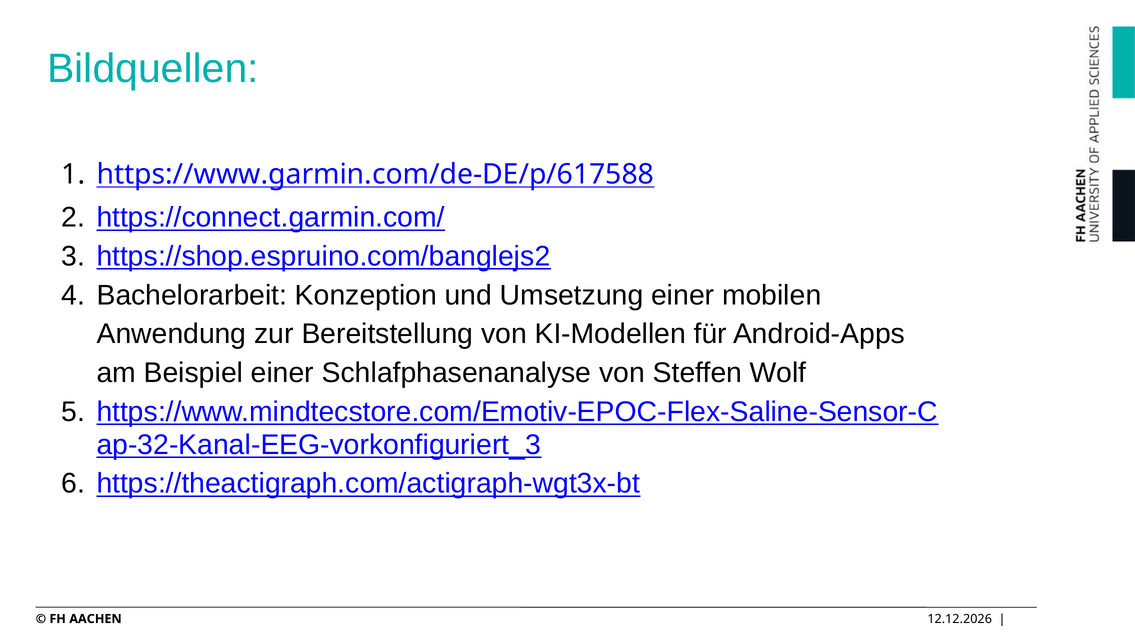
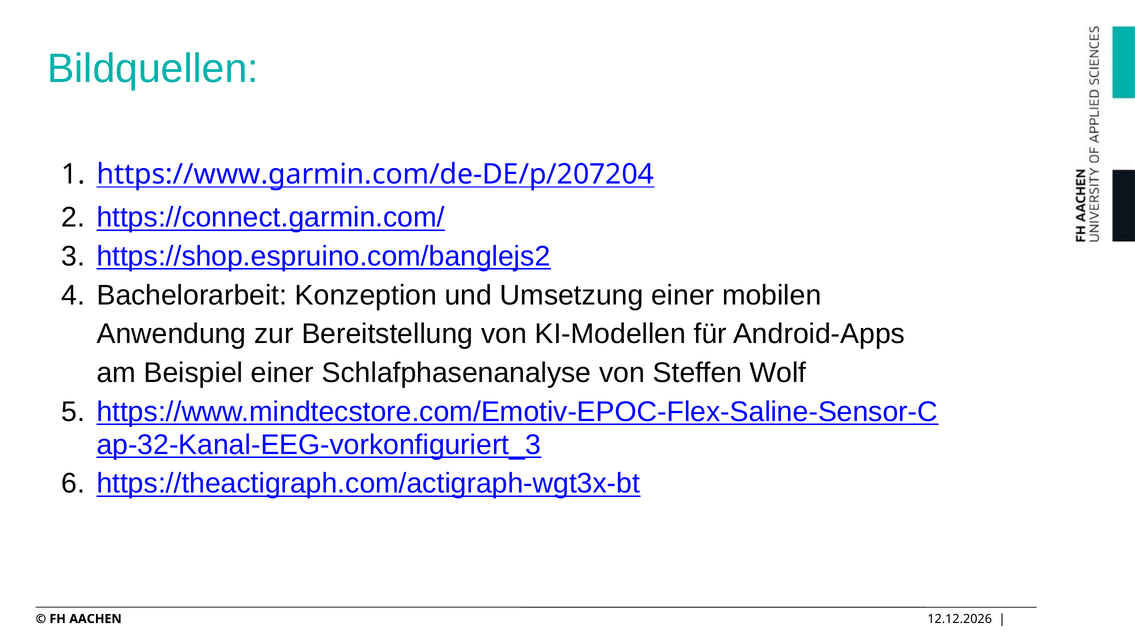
https://www.garmin.com/de-DE/p/617588: https://www.garmin.com/de-DE/p/617588 -> https://www.garmin.com/de-DE/p/207204 (375, 174)
